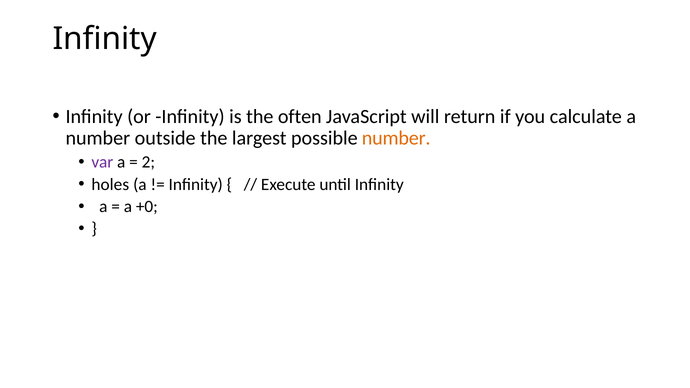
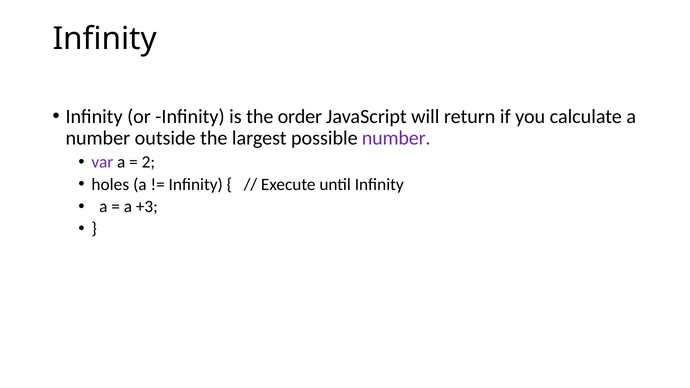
often: often -> order (300, 117)
number colour: orange -> purple (396, 138)
+0: +0 -> +3 (147, 207)
